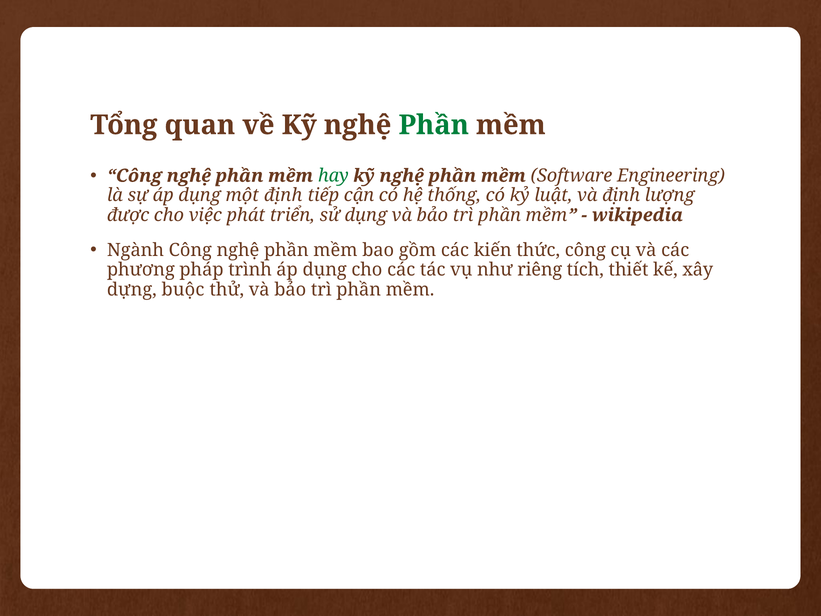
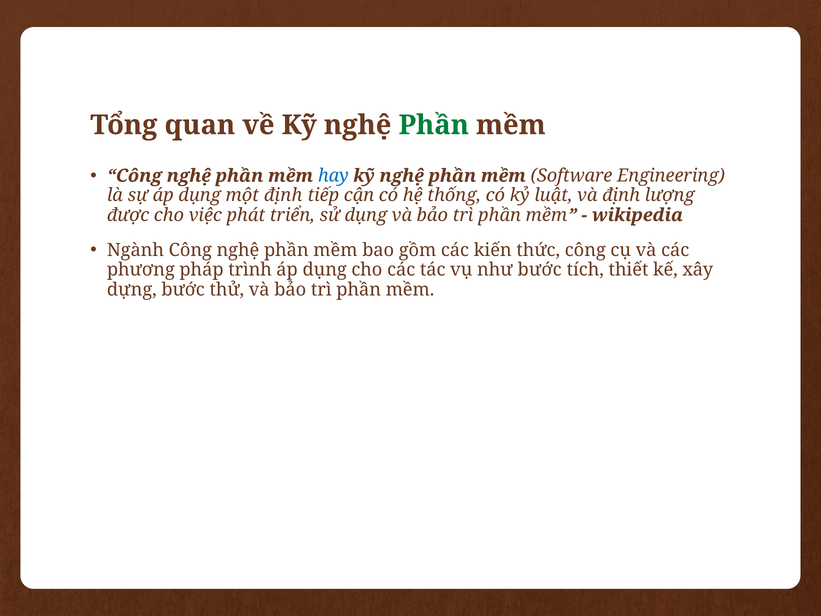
hay colour: green -> blue (333, 176)
như riêng: riêng -> bước (540, 270)
dựng buộc: buộc -> bước (183, 289)
